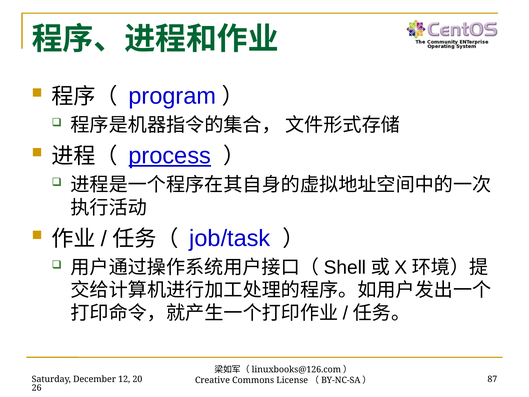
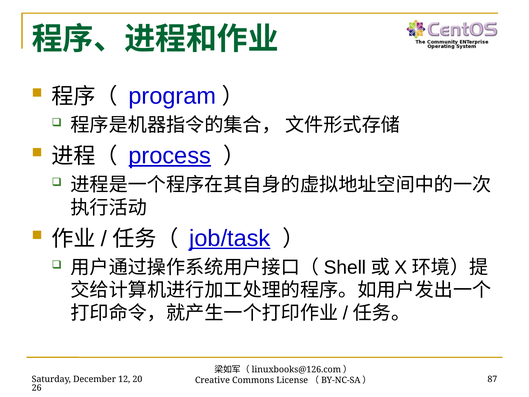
job/task underline: none -> present (230, 238)
